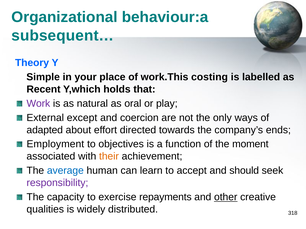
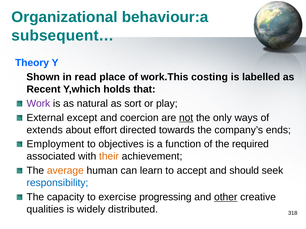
Simple: Simple -> Shown (43, 77)
your: your -> read (86, 77)
oral: oral -> sort (133, 104)
not underline: none -> present (186, 118)
adapted: adapted -> extends (45, 130)
moment: moment -> required (250, 144)
average colour: blue -> orange (65, 171)
responsibility colour: purple -> blue (57, 183)
repayments: repayments -> progressing (165, 197)
